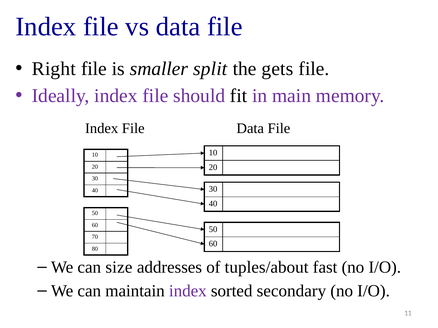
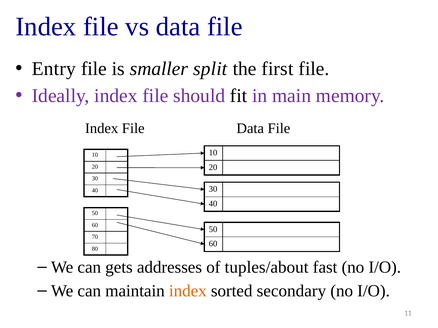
Right: Right -> Entry (54, 69)
gets: gets -> first (277, 69)
size: size -> gets (119, 268)
index colour: purple -> orange (188, 291)
